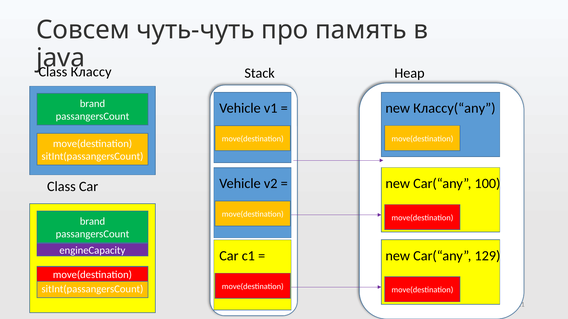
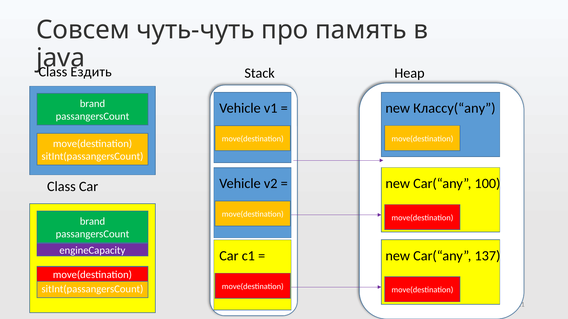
Классу: Классу -> Ездить (91, 72)
129: 129 -> 137 (487, 256)
